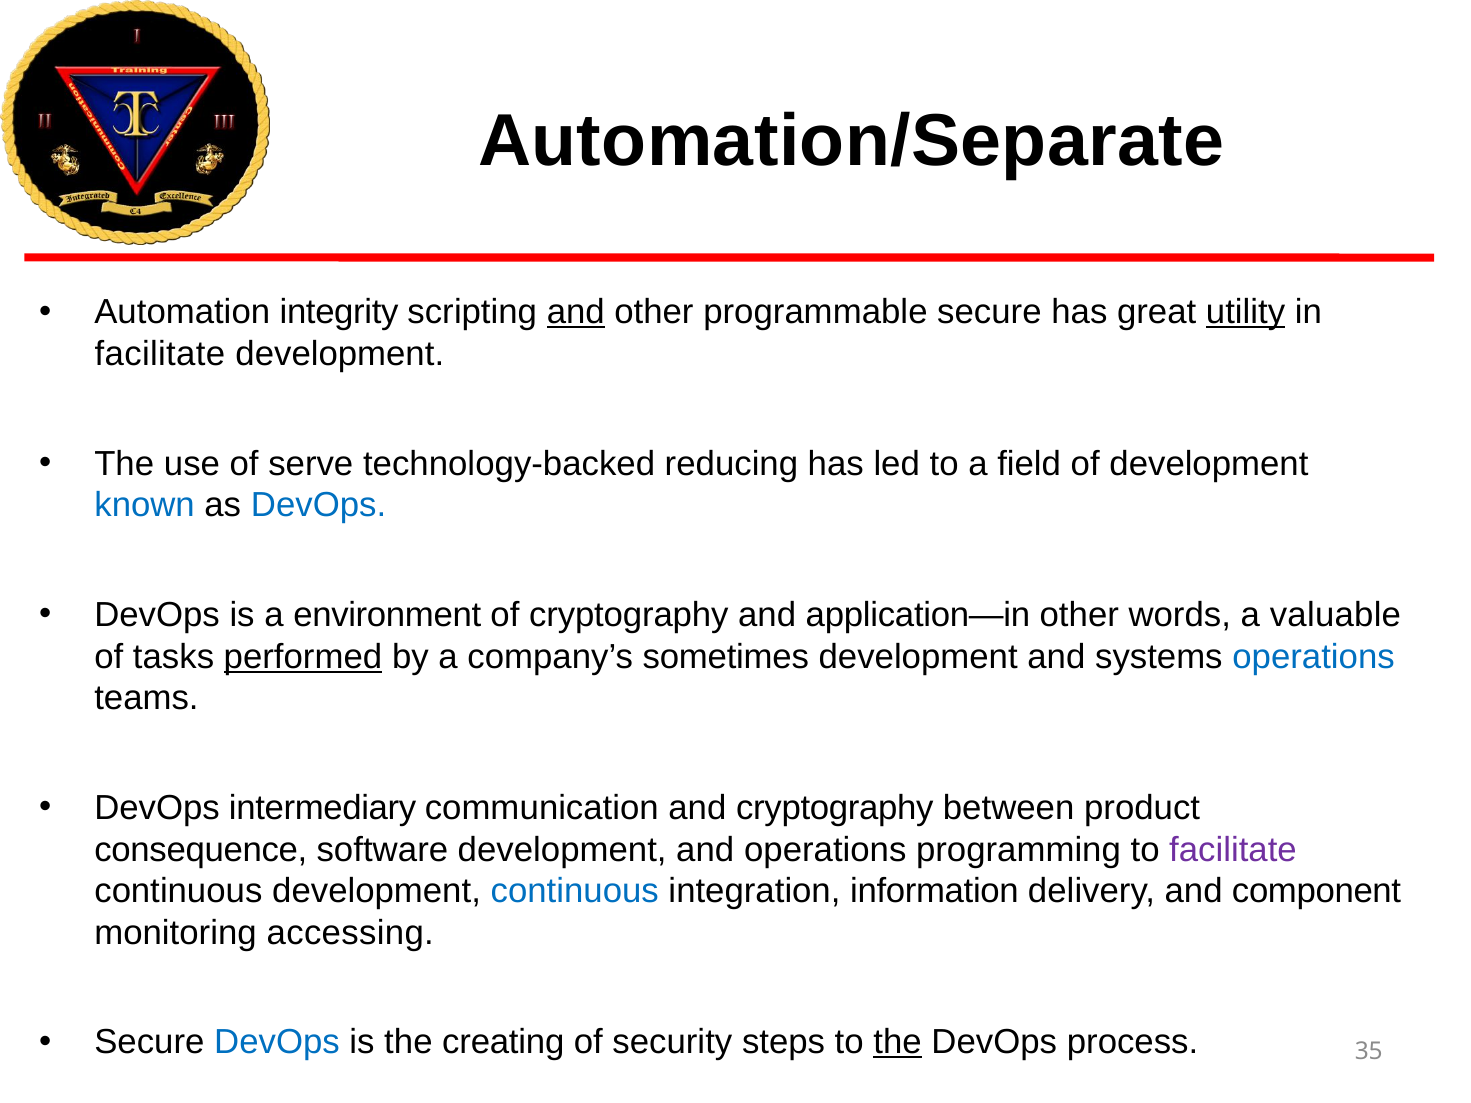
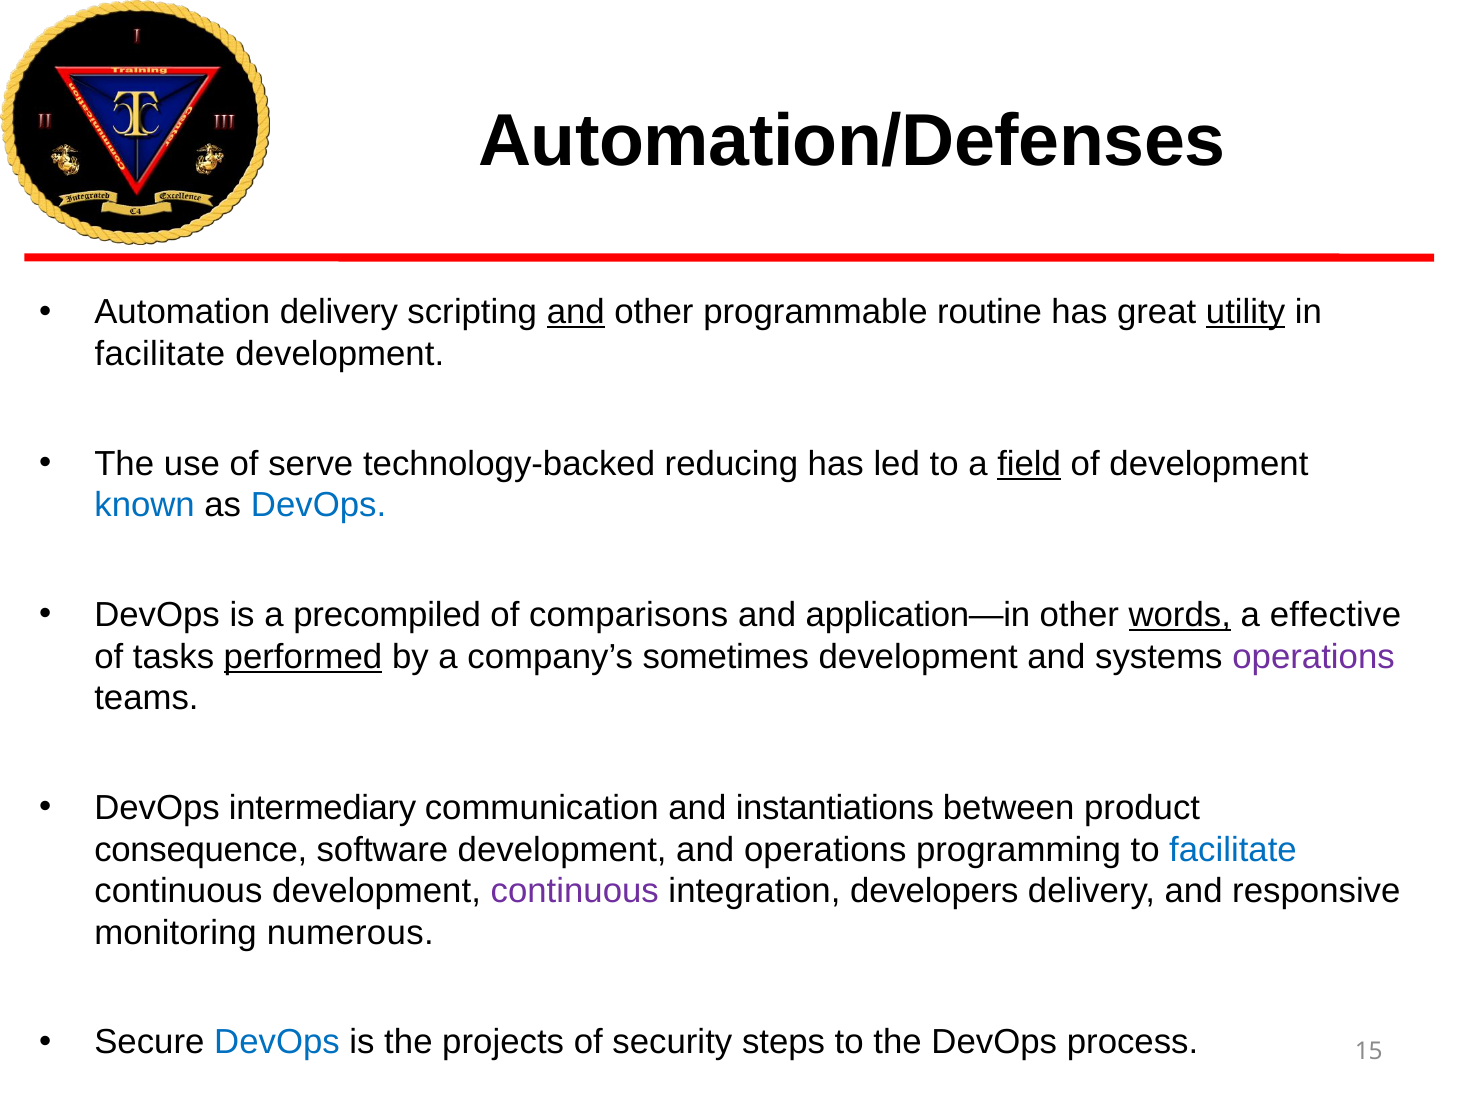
Automation/Separate: Automation/Separate -> Automation/Defenses (852, 141)
Automation integrity: integrity -> delivery (339, 313)
programmable secure: secure -> routine (990, 313)
field underline: none -> present (1029, 464)
environment: environment -> precompiled (387, 615)
of cryptography: cryptography -> comparisons (629, 615)
words underline: none -> present (1180, 615)
valuable: valuable -> effective (1335, 615)
operations colour: blue -> purple (1314, 657)
and cryptography: cryptography -> instantiations (835, 808)
facilitate colour: purple -> blue (1233, 850)
continuous colour: blue -> purple (575, 891)
information: information -> developers (934, 891)
component: component -> responsive (1316, 891)
accessing: accessing -> numerous (350, 933)
creating: creating -> projects (503, 1043)
the underline: present -> none (898, 1043)
35: 35 -> 15 (1369, 1052)
